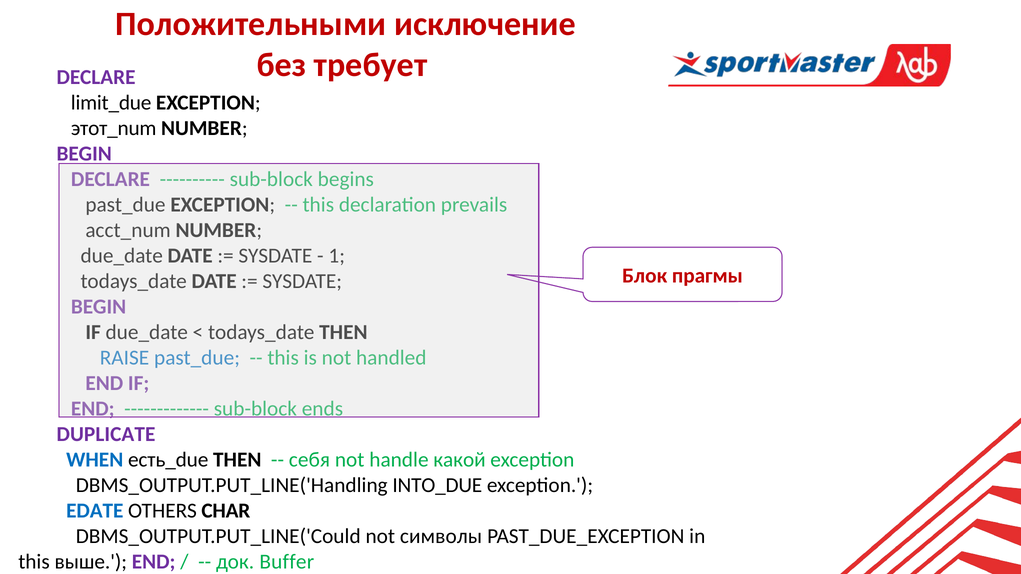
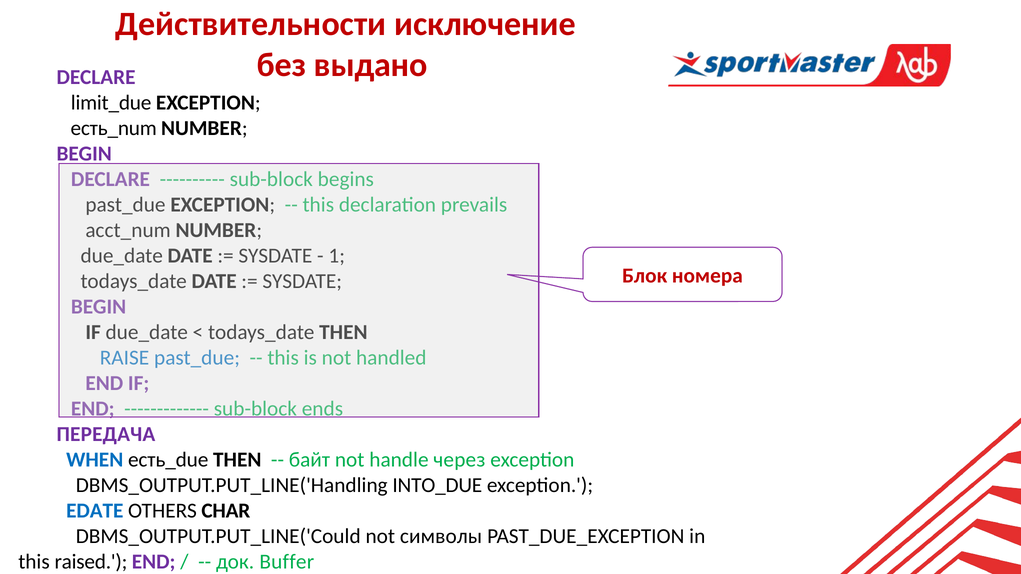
Положительными: Положительными -> Действительности (251, 24)
требует: требует -> выдано (371, 65)
этот_num: этот_num -> есть_num (114, 128)
прагмы: прагмы -> номера (707, 276)
DUPLICATE: DUPLICATE -> ПЕРЕДАЧА (106, 435)
себя: себя -> байт (309, 460)
какой: какой -> через (459, 460)
выше: выше -> raised (91, 562)
